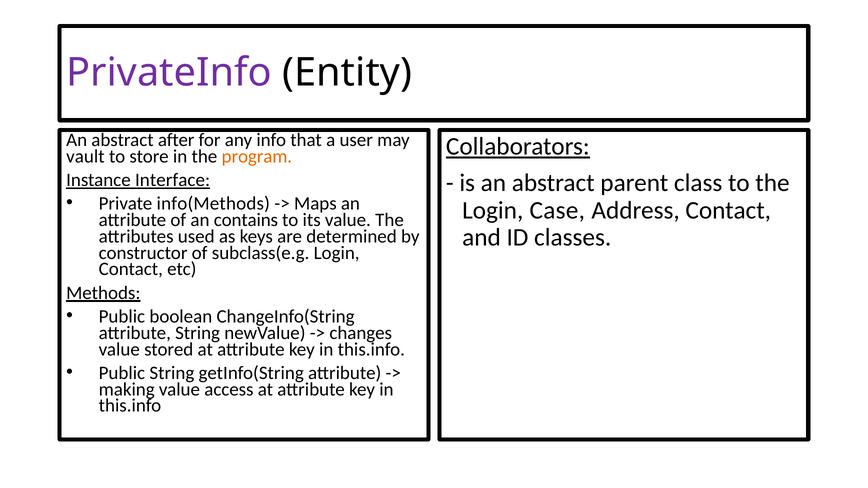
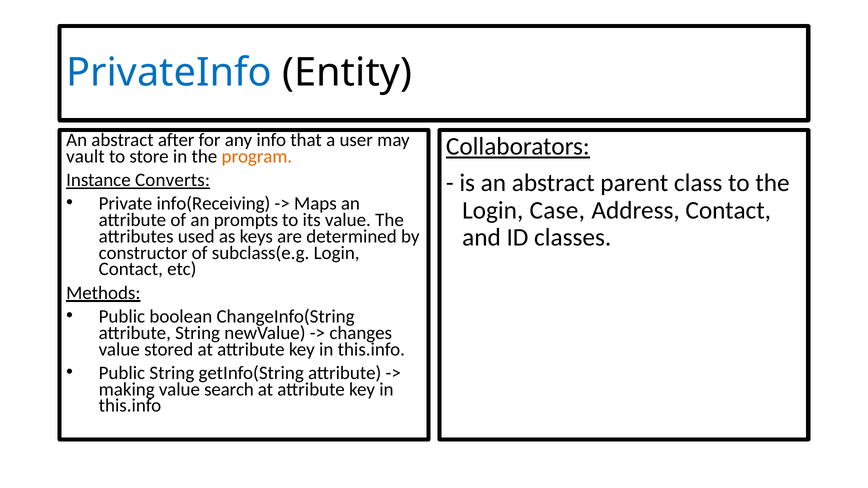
PrivateInfo colour: purple -> blue (169, 73)
Interface: Interface -> Converts (172, 180)
info(Methods: info(Methods -> info(Receiving (213, 204)
contains: contains -> prompts (246, 220)
access: access -> search (229, 389)
